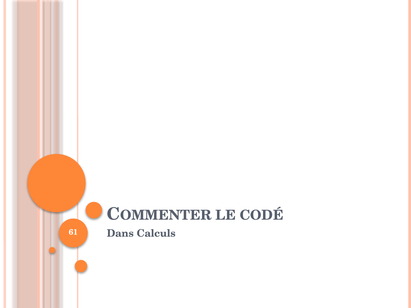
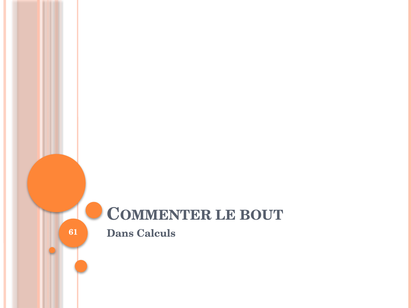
CODÉ: CODÉ -> BOUT (261, 216)
